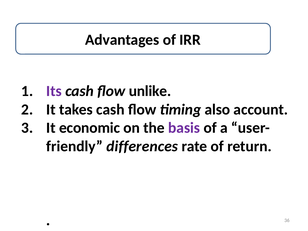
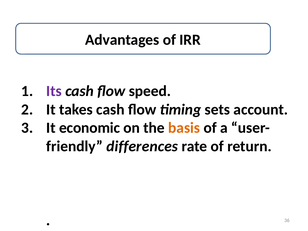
unlike: unlike -> speed (150, 91)
also: also -> sets (217, 109)
basis colour: purple -> orange (184, 128)
